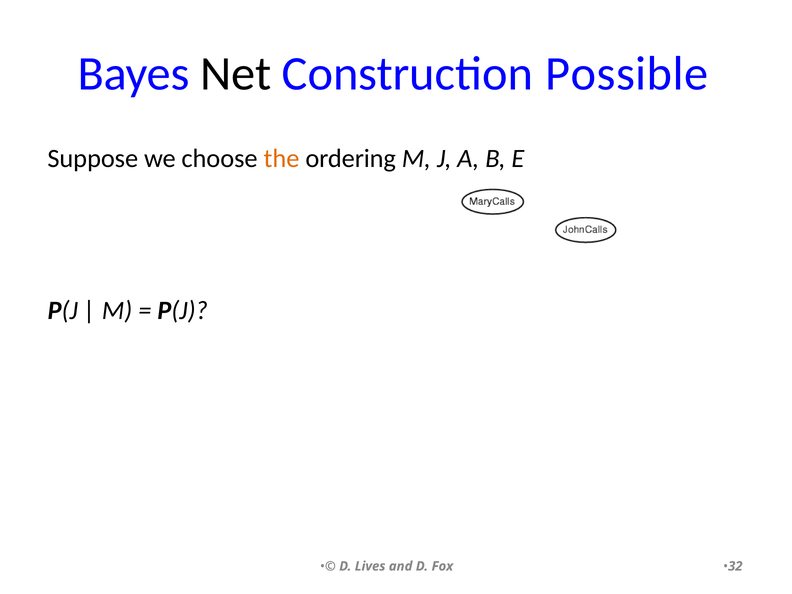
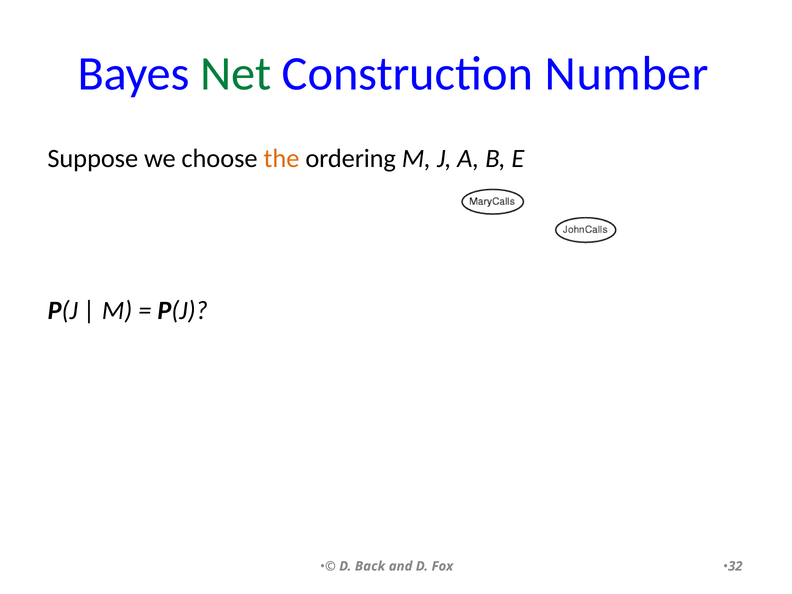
Net colour: black -> green (236, 74)
Possible: Possible -> Number (627, 74)
Lives: Lives -> Back (370, 566)
